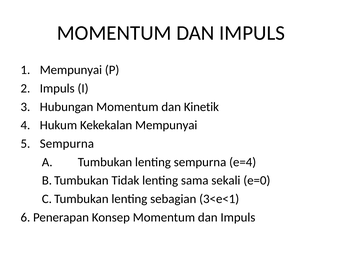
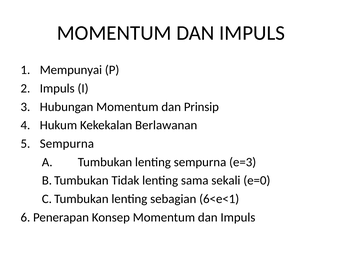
Kinetik: Kinetik -> Prinsip (201, 107)
Kekekalan Mempunyai: Mempunyai -> Berlawanan (166, 125)
e=4: e=4 -> e=3 (243, 162)
3<e<1: 3<e<1 -> 6<e<1 (219, 199)
